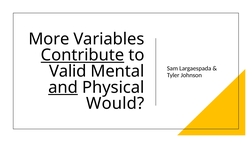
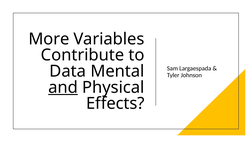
Contribute underline: present -> none (82, 55)
Valid: Valid -> Data (68, 71)
Would: Would -> Effects (115, 103)
